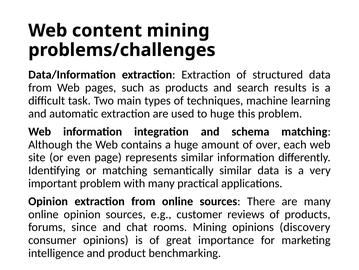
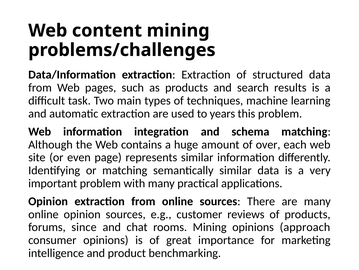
to huge: huge -> years (222, 113)
discovery: discovery -> approach (305, 227)
